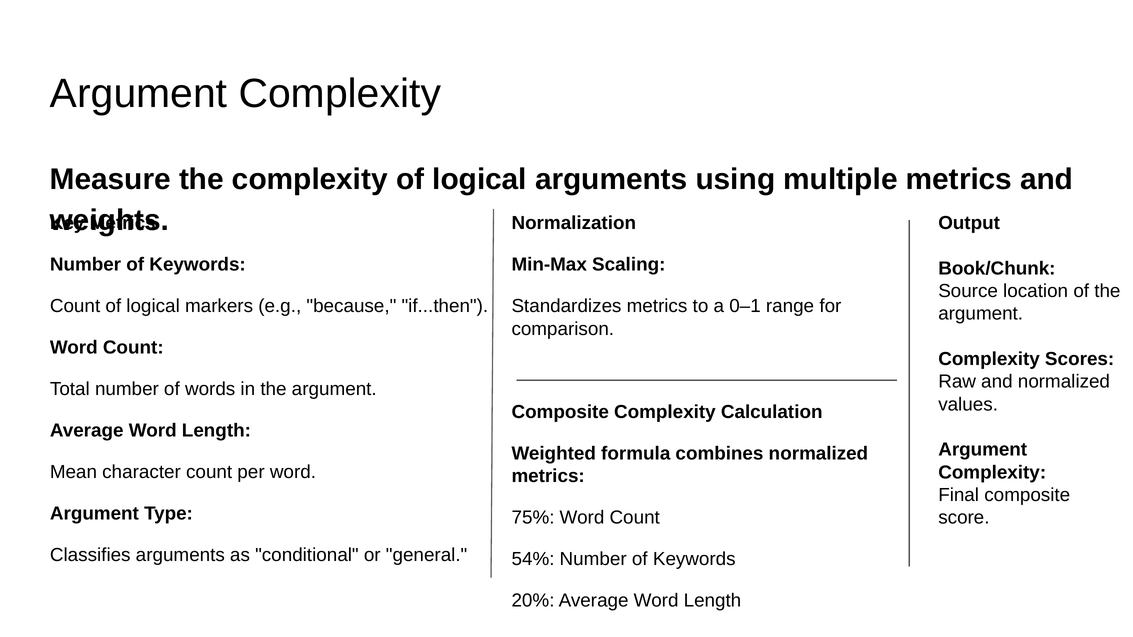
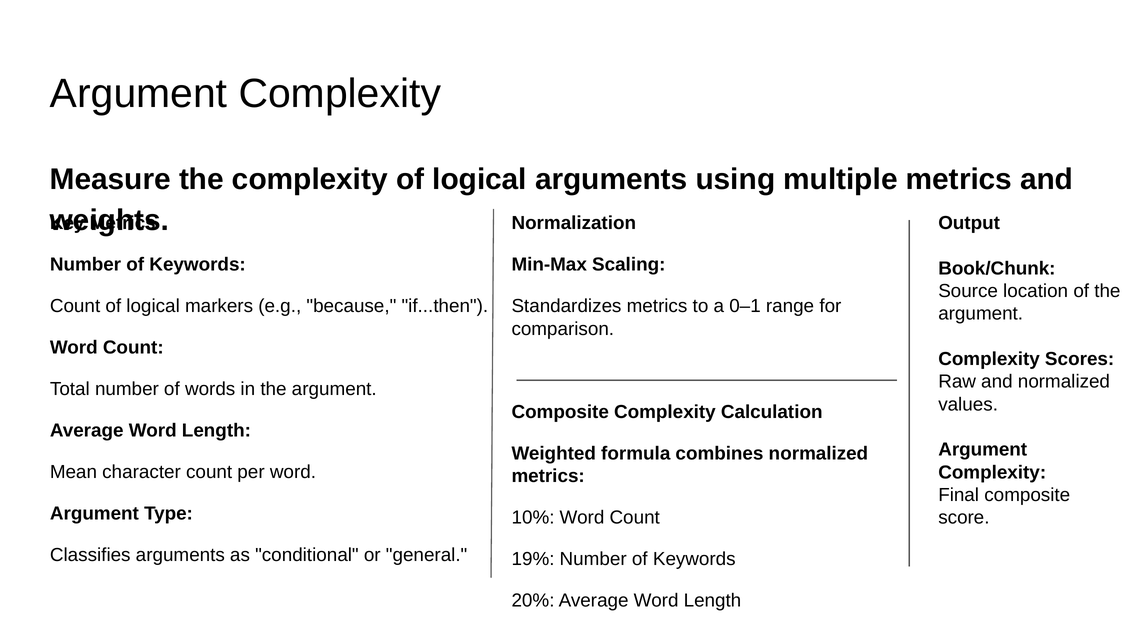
75%: 75% -> 10% (533, 518)
54%: 54% -> 19% (533, 559)
